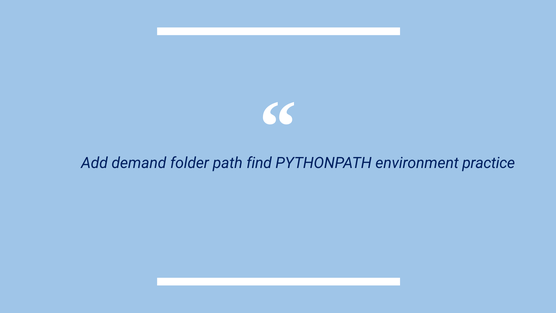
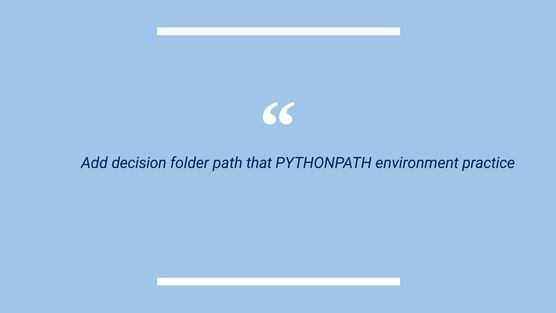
demand: demand -> decision (139, 163)
find: find -> that (259, 163)
